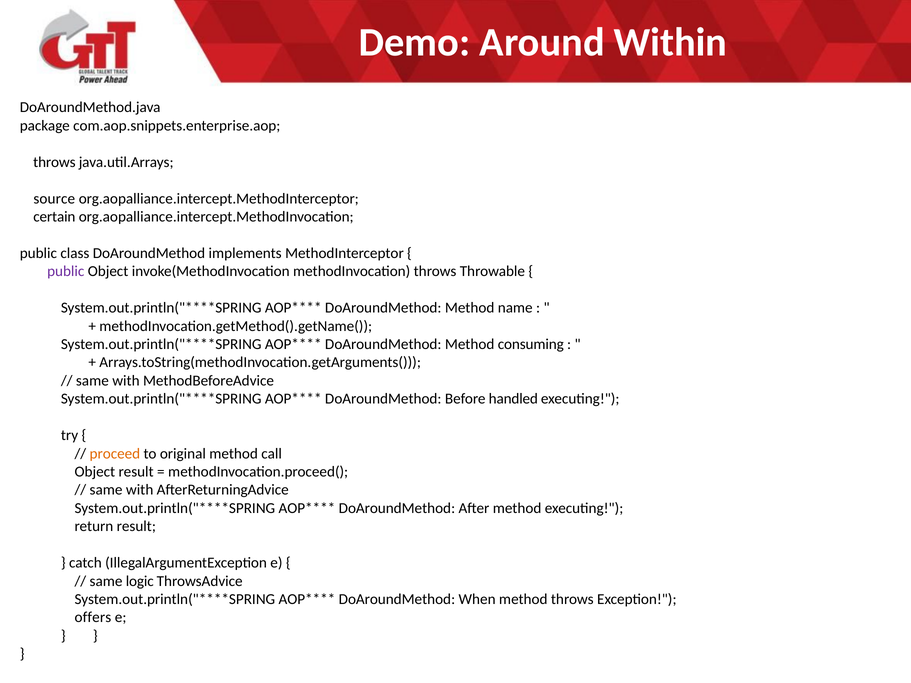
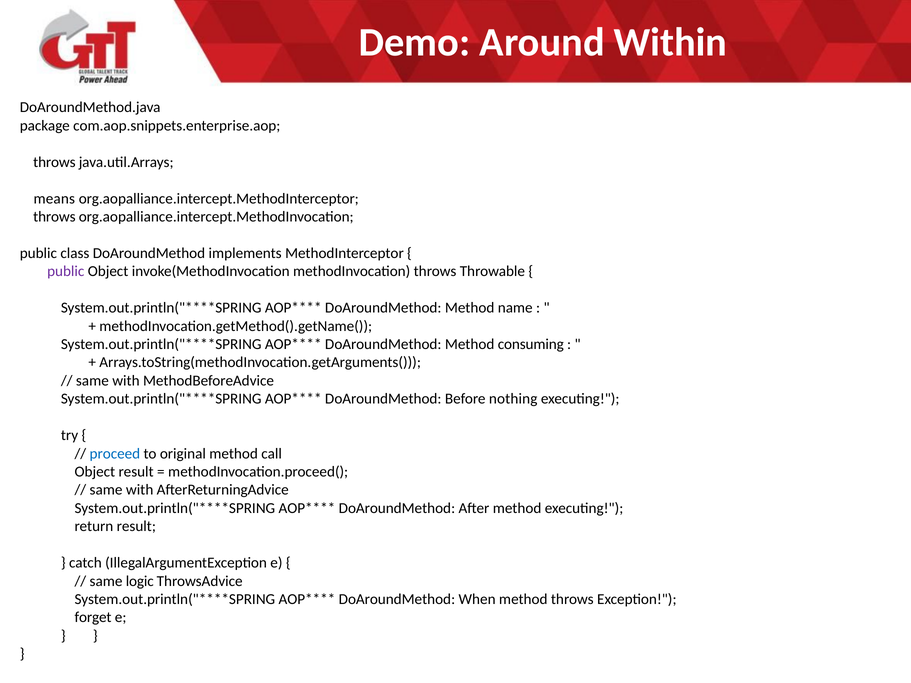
source: source -> means (54, 199)
certain: certain -> throws (54, 217)
handled: handled -> nothing (513, 399)
proceed colour: orange -> blue (115, 454)
offers: offers -> forget (93, 618)
